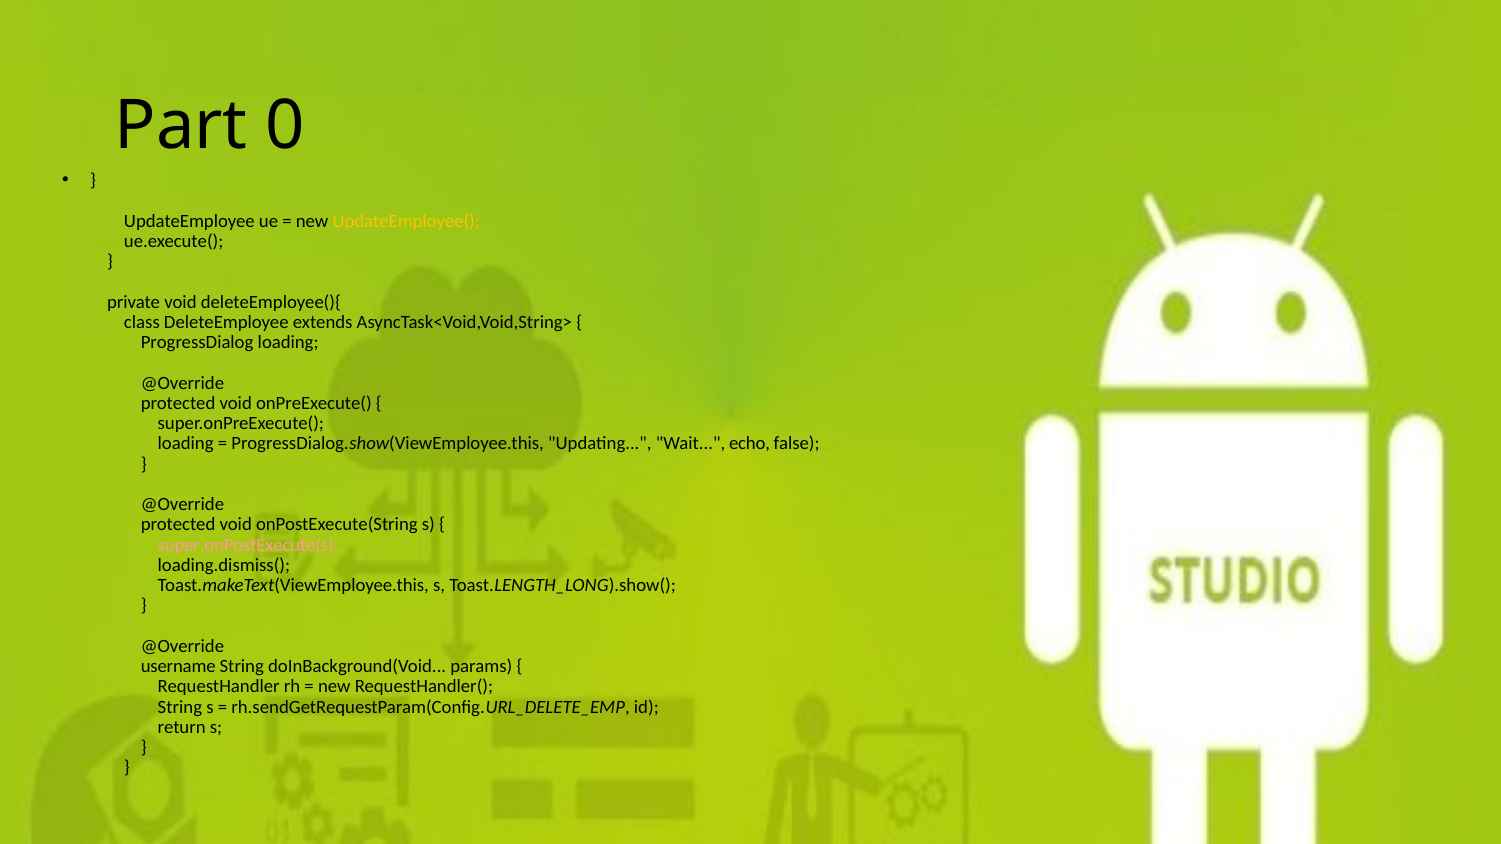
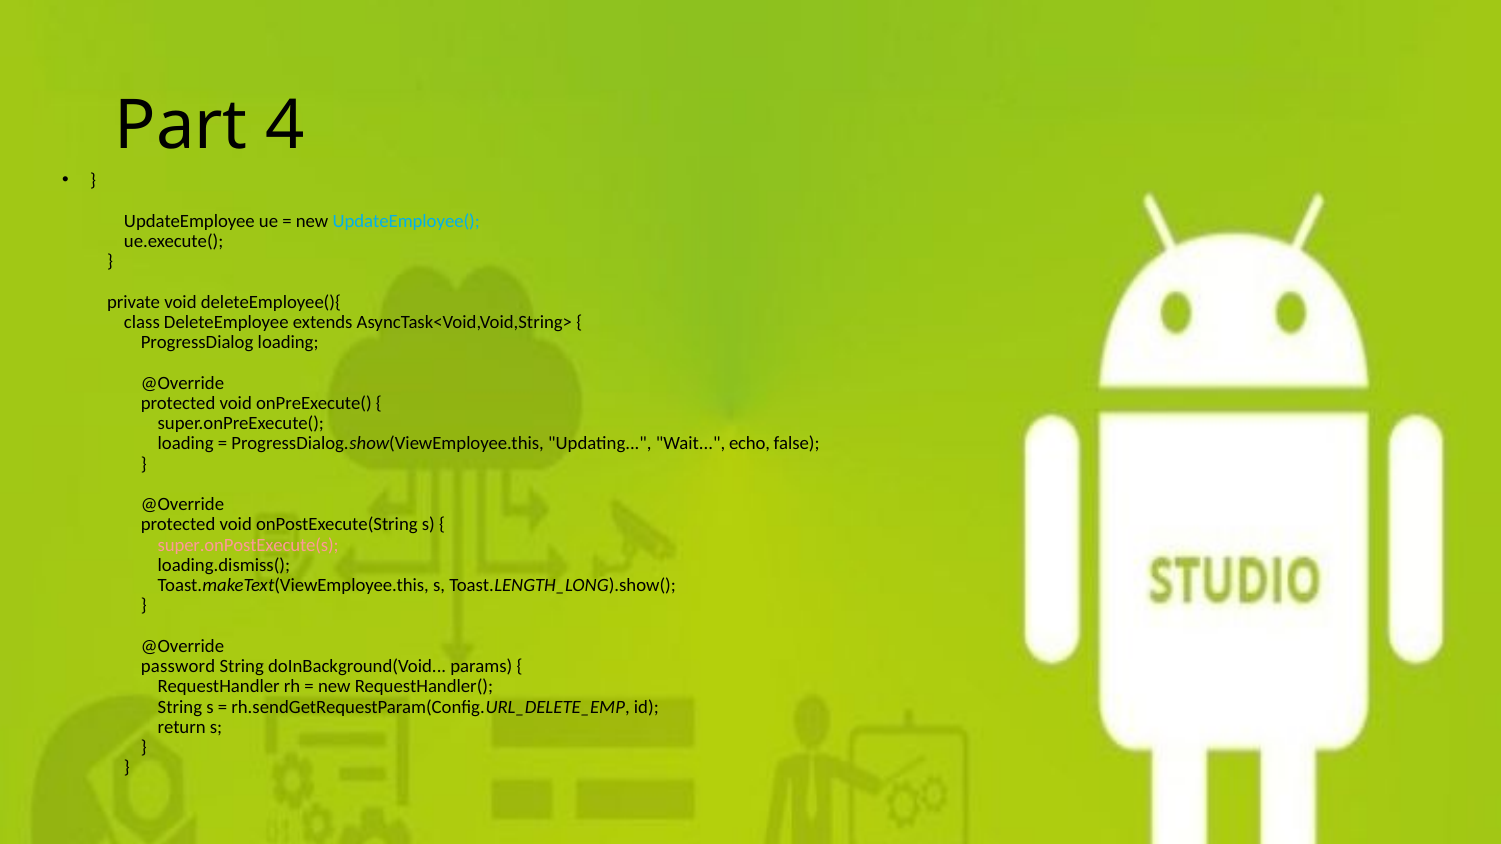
0: 0 -> 4 (285, 126)
UpdateEmployee( colour: yellow -> light blue (406, 221)
username: username -> password (178, 667)
